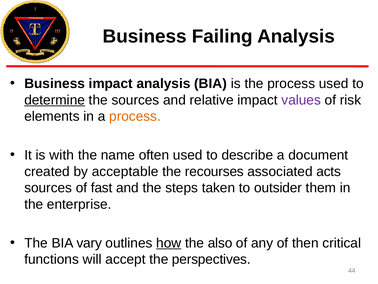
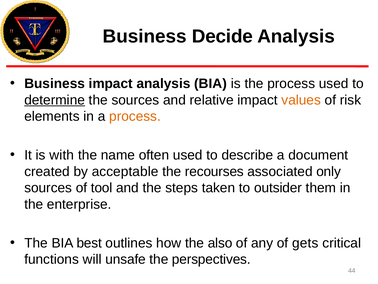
Failing: Failing -> Decide (222, 36)
values colour: purple -> orange (301, 100)
acts: acts -> only (329, 171)
fast: fast -> tool (102, 188)
vary: vary -> best (89, 243)
how underline: present -> none (169, 243)
then: then -> gets (305, 243)
accept: accept -> unsafe (126, 259)
